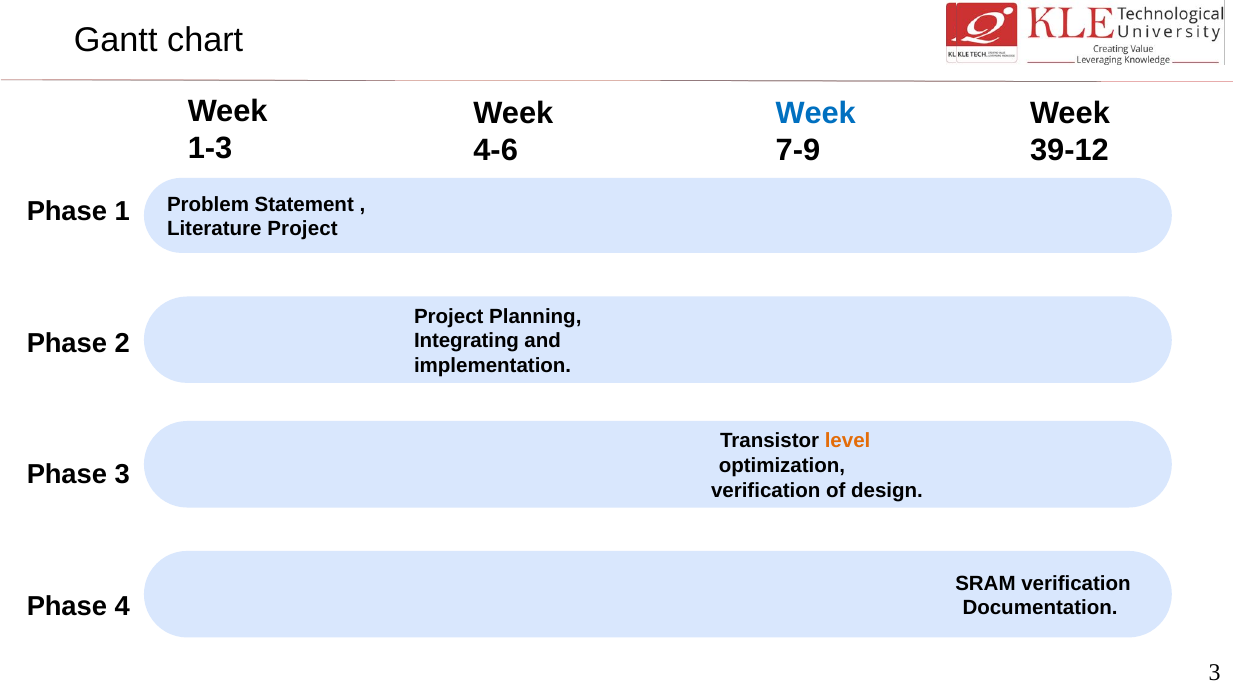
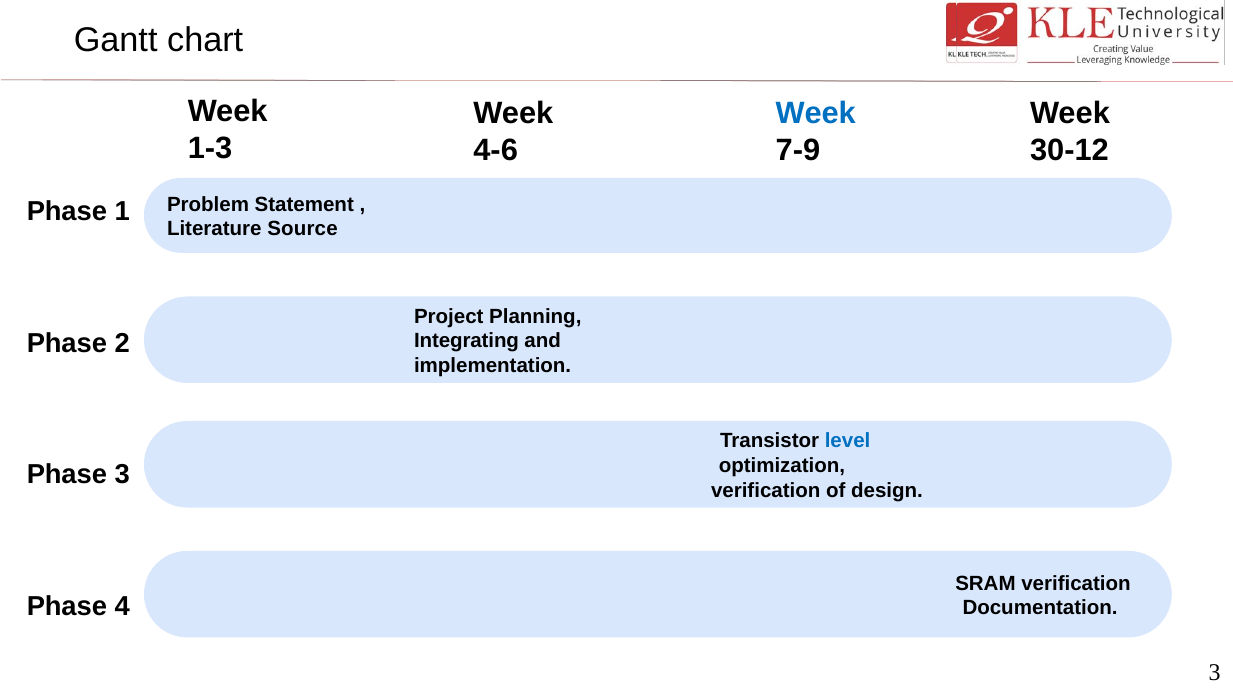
39-12: 39-12 -> 30-12 (1069, 150)
Literature Project: Project -> Source (303, 229)
level colour: orange -> blue (848, 441)
